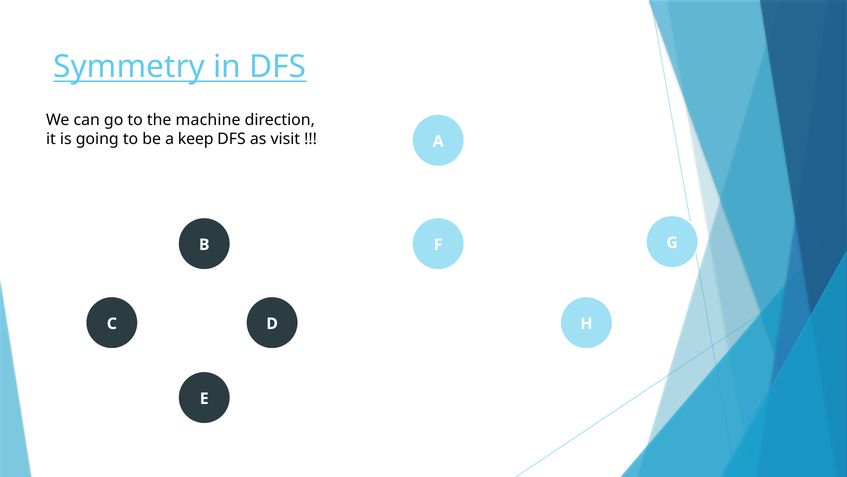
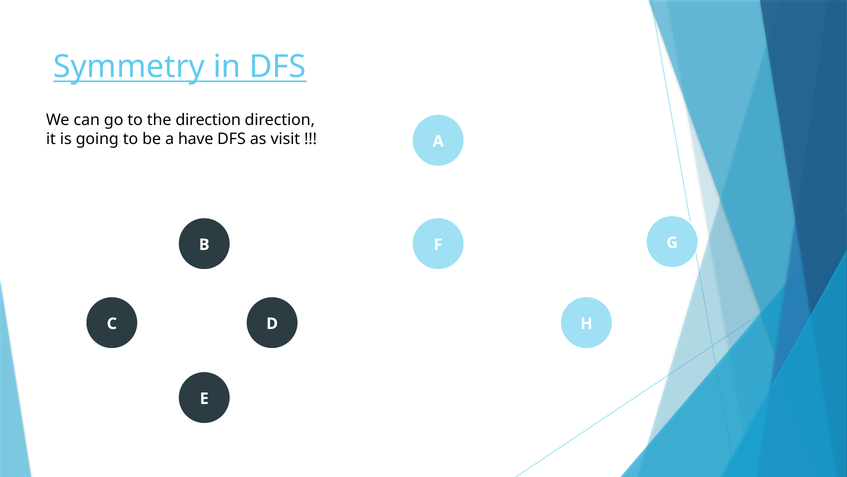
the machine: machine -> direction (208, 120)
keep: keep -> have (196, 139)
